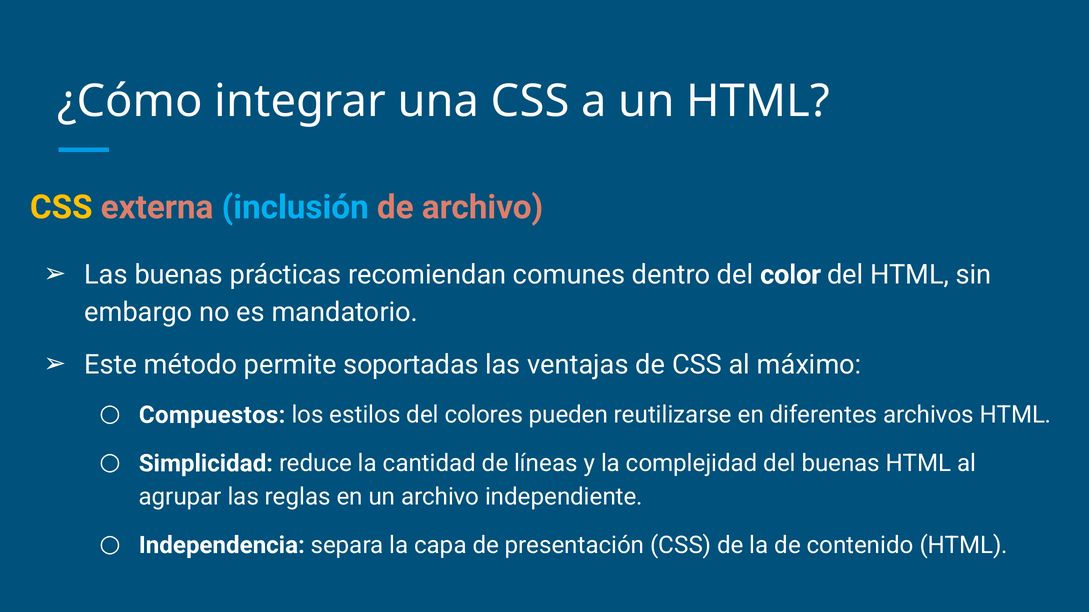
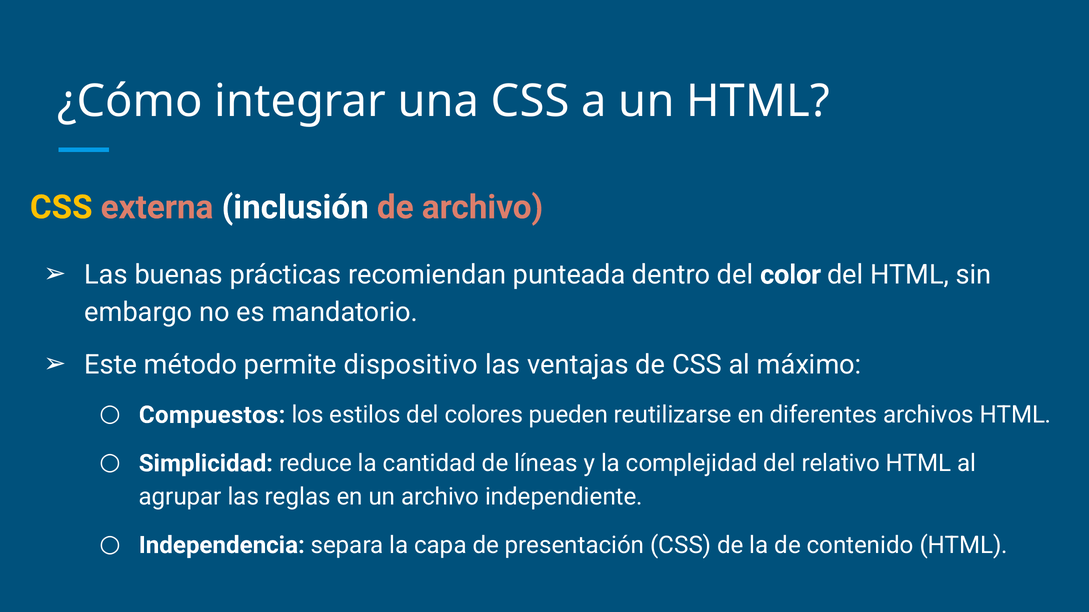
inclusión colour: light blue -> white (295, 208)
comunes: comunes -> punteada (569, 275)
soportadas: soportadas -> dispositivo (411, 365)
del buenas: buenas -> relativo (841, 464)
